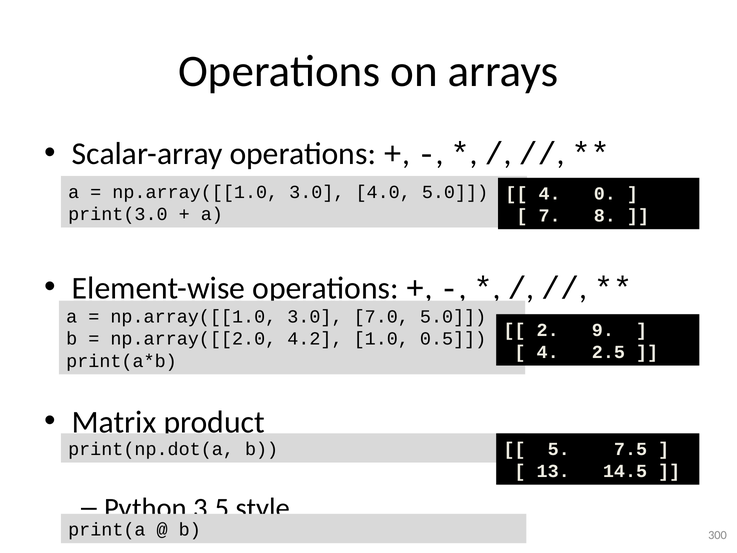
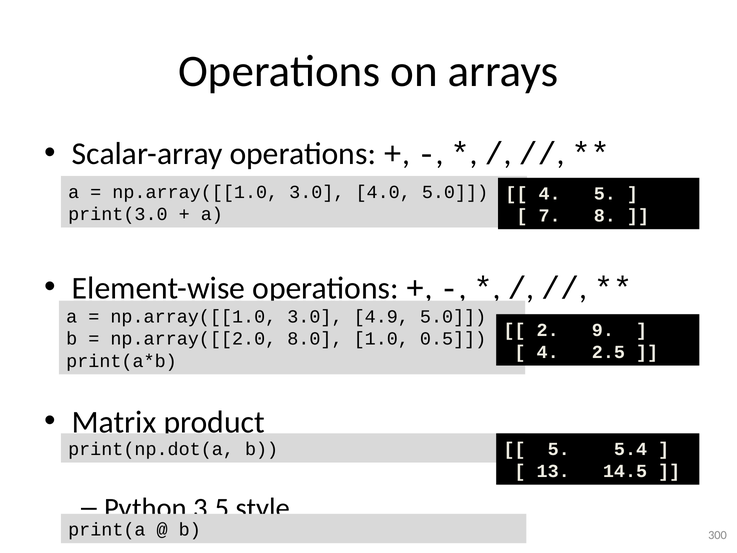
4 0: 0 -> 5 (605, 194)
7.0: 7.0 -> 4.9 (381, 317)
4.2: 4.2 -> 8.0 (315, 339)
7.5: 7.5 -> 5.4 (631, 449)
